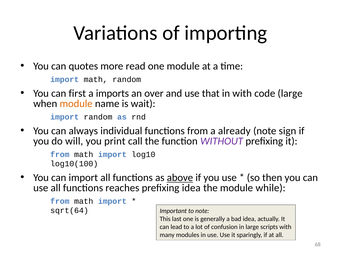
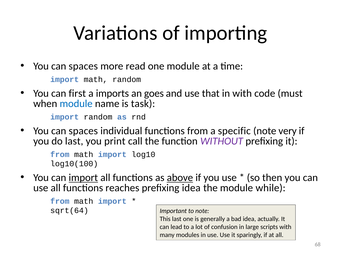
quotes: quotes -> spaces (83, 66)
over: over -> goes (154, 93)
code large: large -> must (290, 93)
module colour: orange -> blue (76, 103)
wait: wait -> task (143, 103)
always: always -> spaces (83, 131)
already: already -> specific (234, 131)
sign: sign -> very (288, 131)
do will: will -> last (74, 141)
import underline: none -> present (83, 177)
